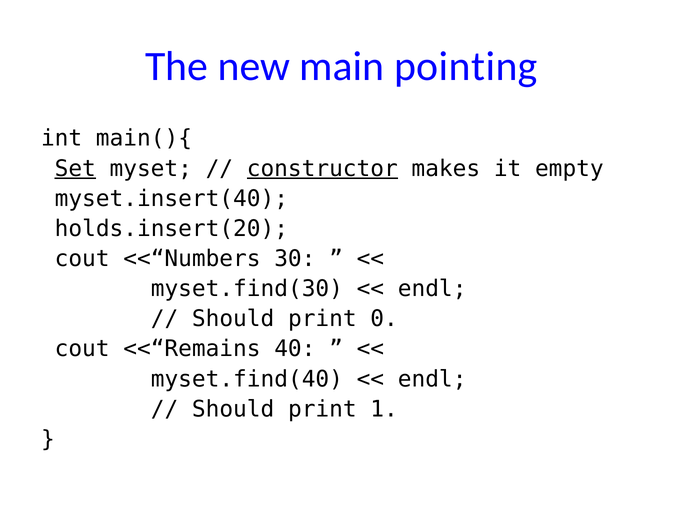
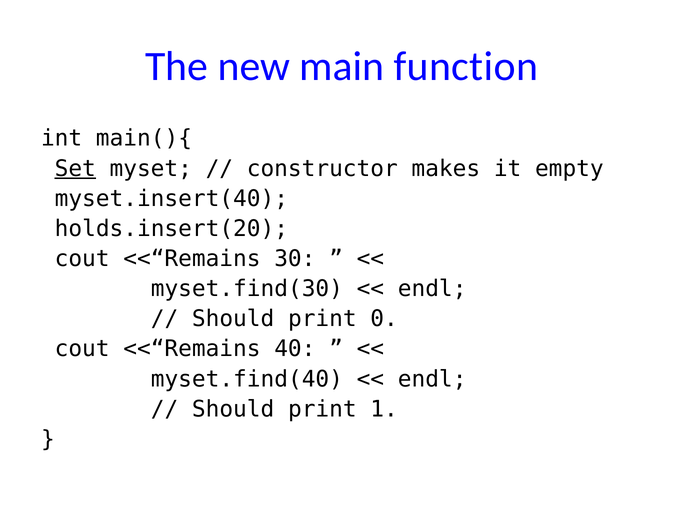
pointing: pointing -> function (466, 66)
constructor underline: present -> none (322, 168)
<<“Numbers: <<“Numbers -> <<“Remains (192, 259)
